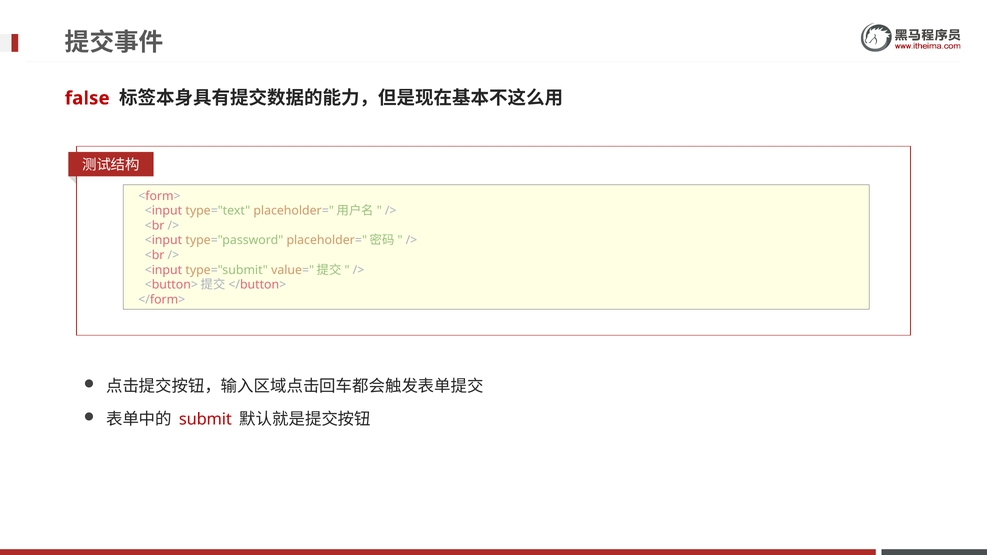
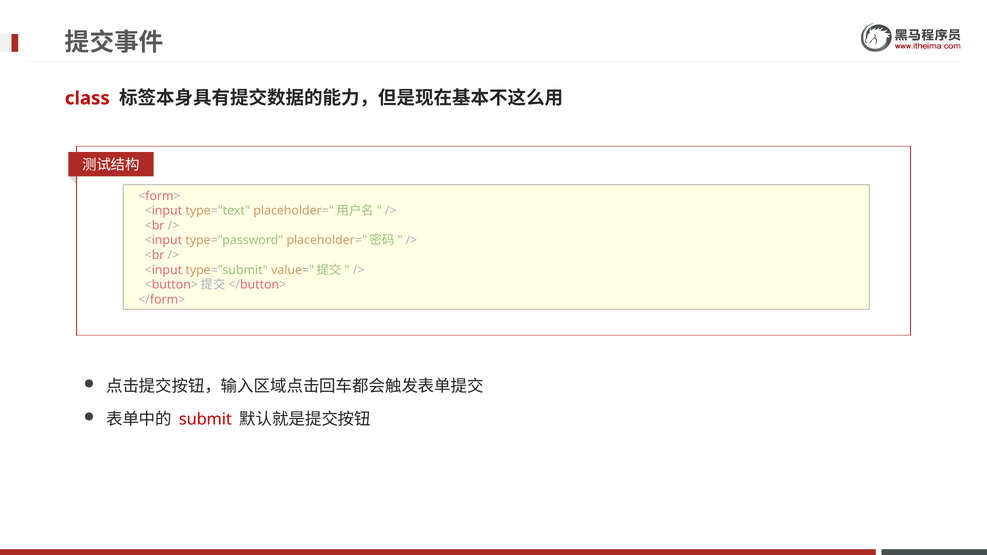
false: false -> class (87, 98)
